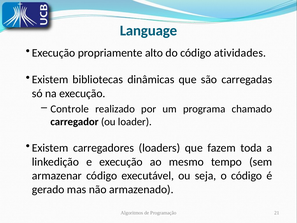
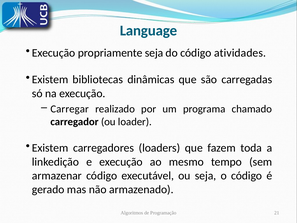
propriamente alto: alto -> seja (154, 53)
Controle: Controle -> Carregar (70, 109)
